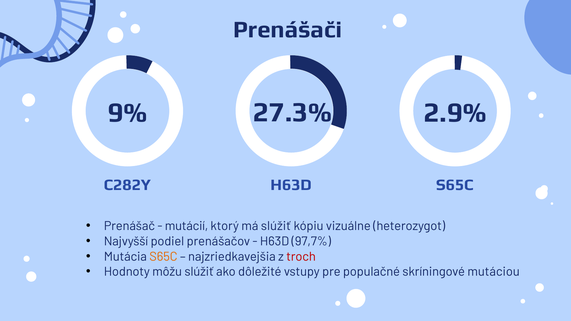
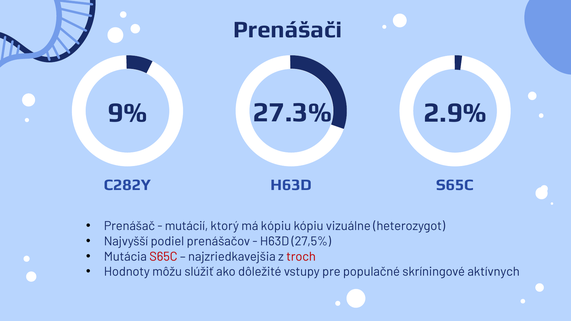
má slúžiť: slúžiť -> kópiu (276, 226)
97,7%: 97,7% -> 27,5% (311, 242)
S65C colour: orange -> red (163, 257)
mutáciou: mutáciou -> aktívnych (494, 272)
